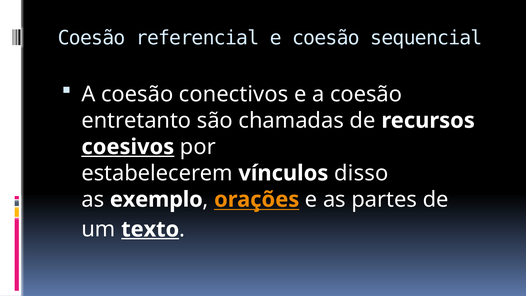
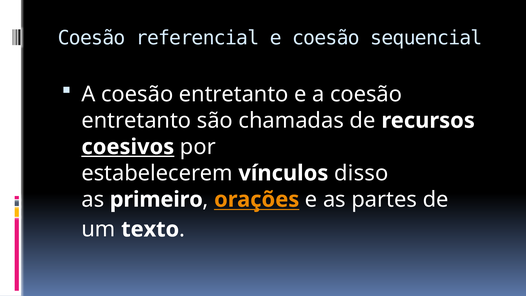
conectivos: conectivos -> entretanto (234, 94)
exemplo: exemplo -> primeiro (156, 199)
texto underline: present -> none (150, 229)
